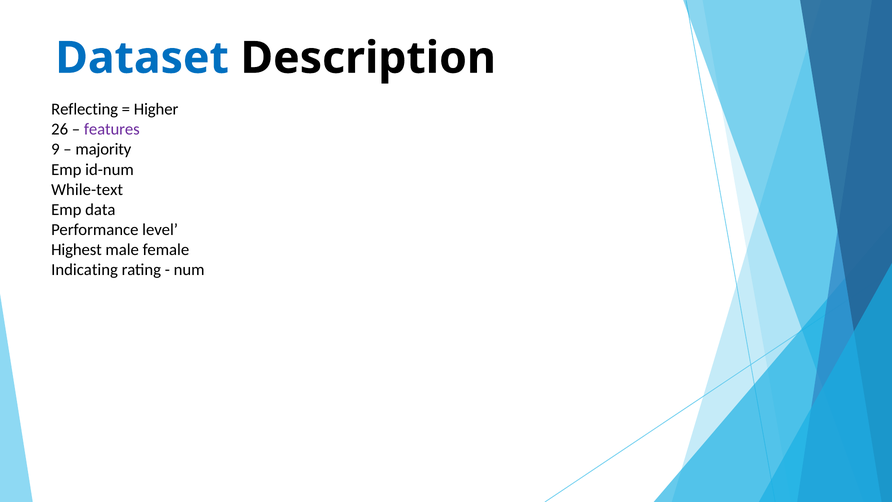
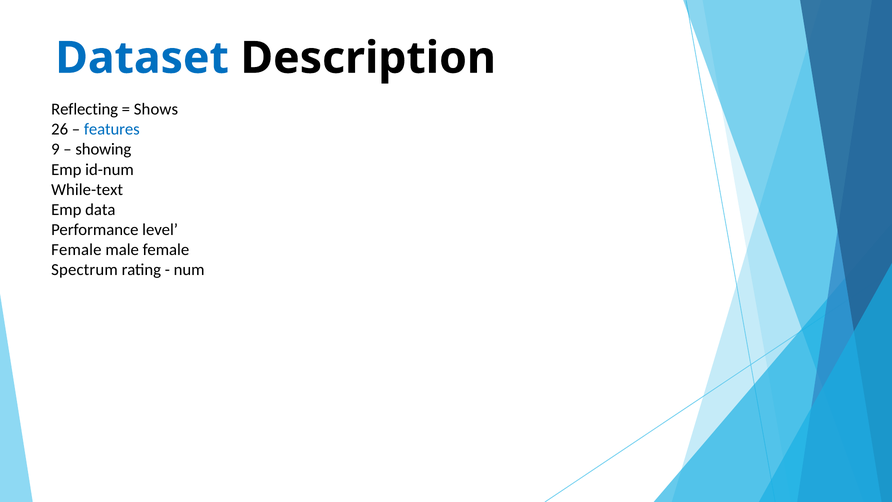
Higher: Higher -> Shows (156, 109)
features colour: purple -> blue (112, 129)
majority: majority -> showing (103, 149)
Highest: Highest -> Female (76, 250)
Indicating: Indicating -> Spectrum (84, 270)
